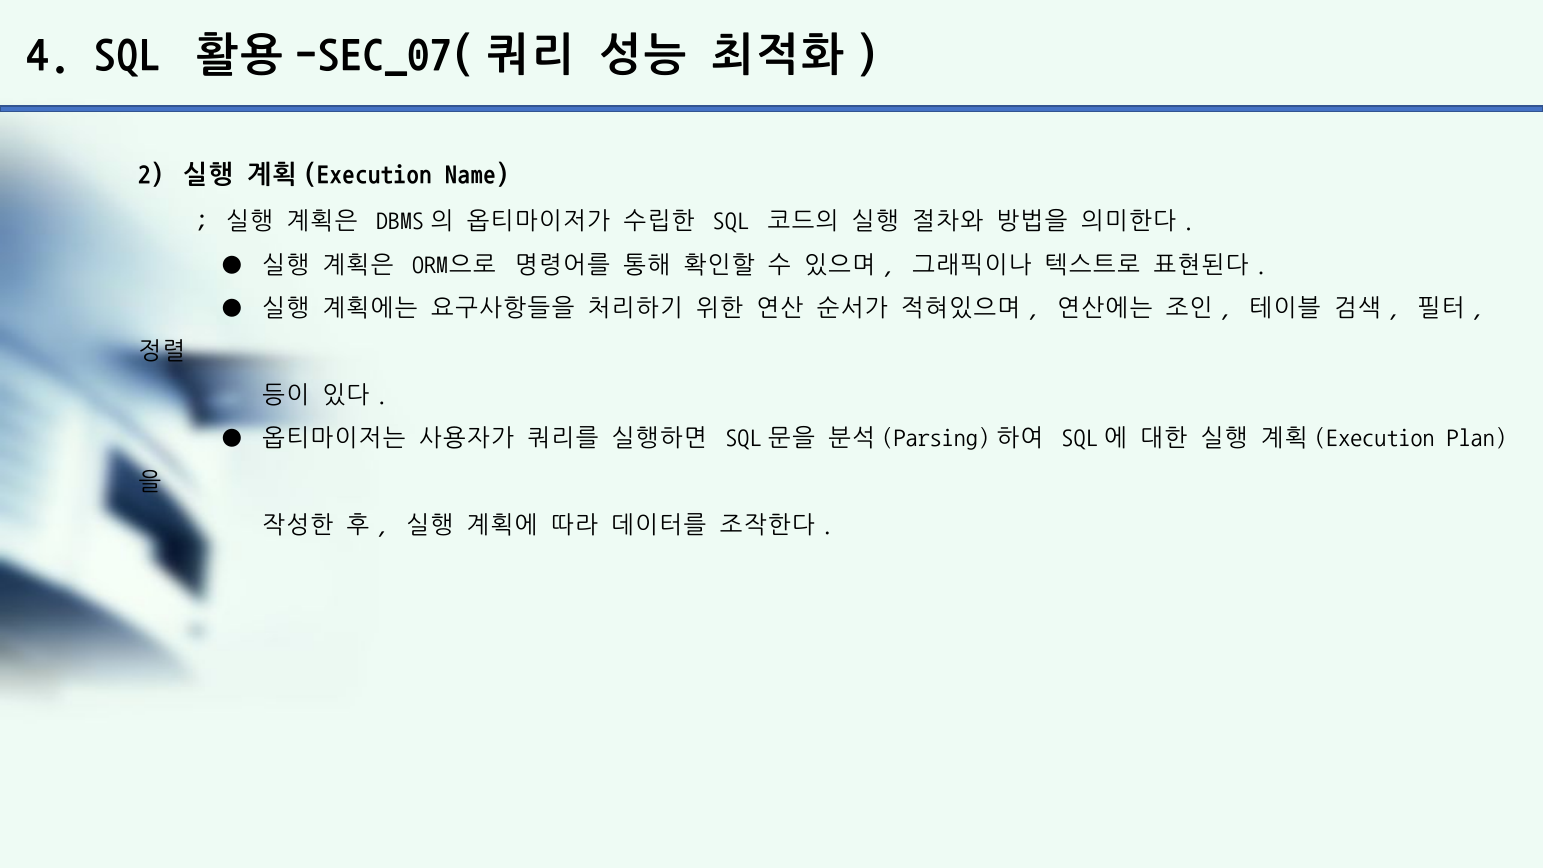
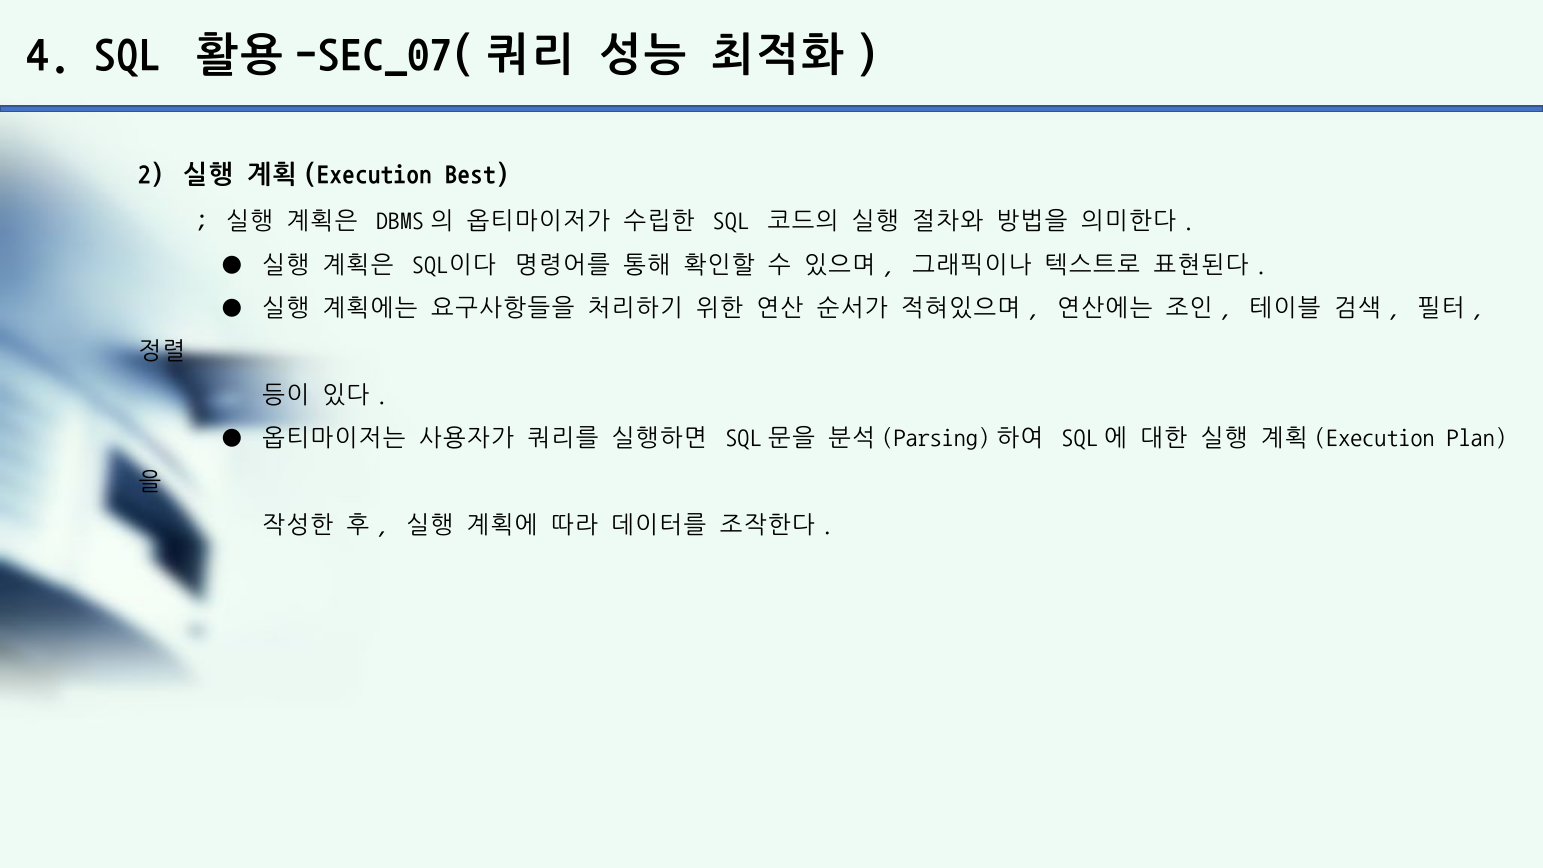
Name: Name -> Best (477, 174)
ORM으로: ORM으로 -> SQL이다 (454, 264)
